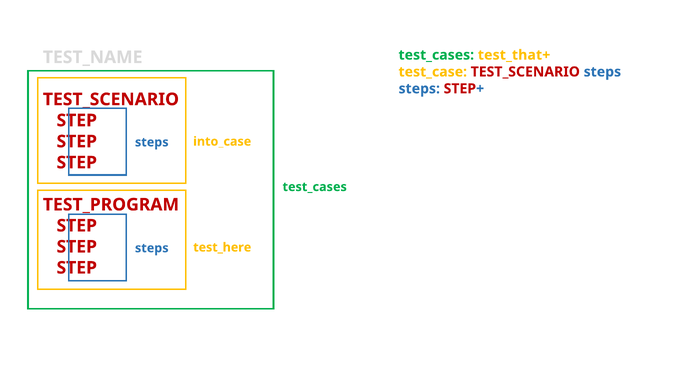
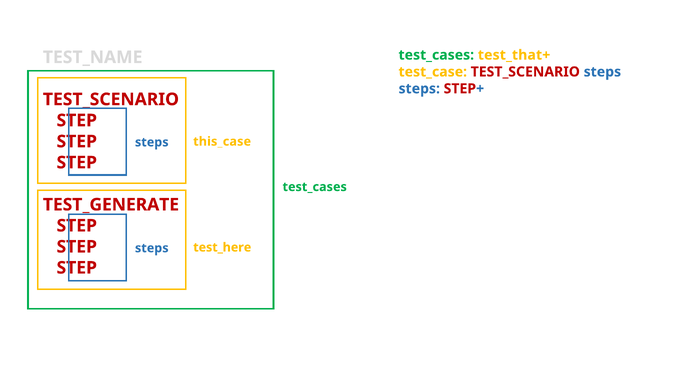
into_case: into_case -> this_case (222, 142)
TEST_PROGRAM: TEST_PROGRAM -> TEST_GENERATE (111, 205)
